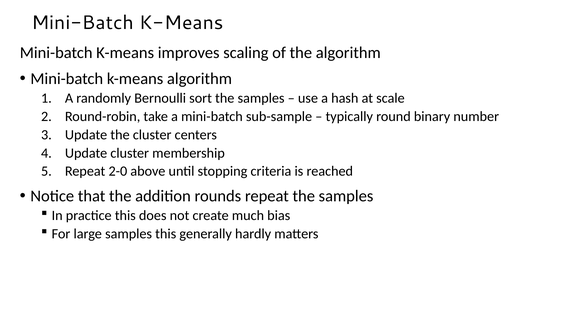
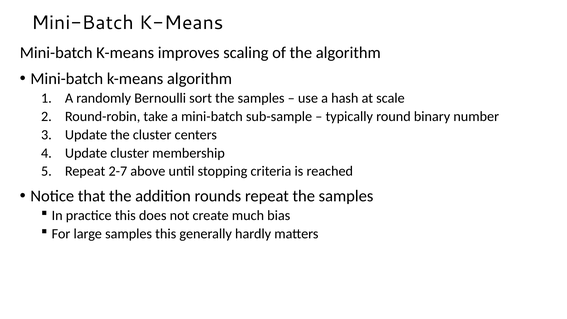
2-0: 2-0 -> 2-7 (118, 171)
